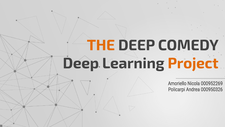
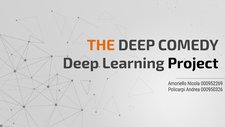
Project colour: orange -> black (193, 63)
